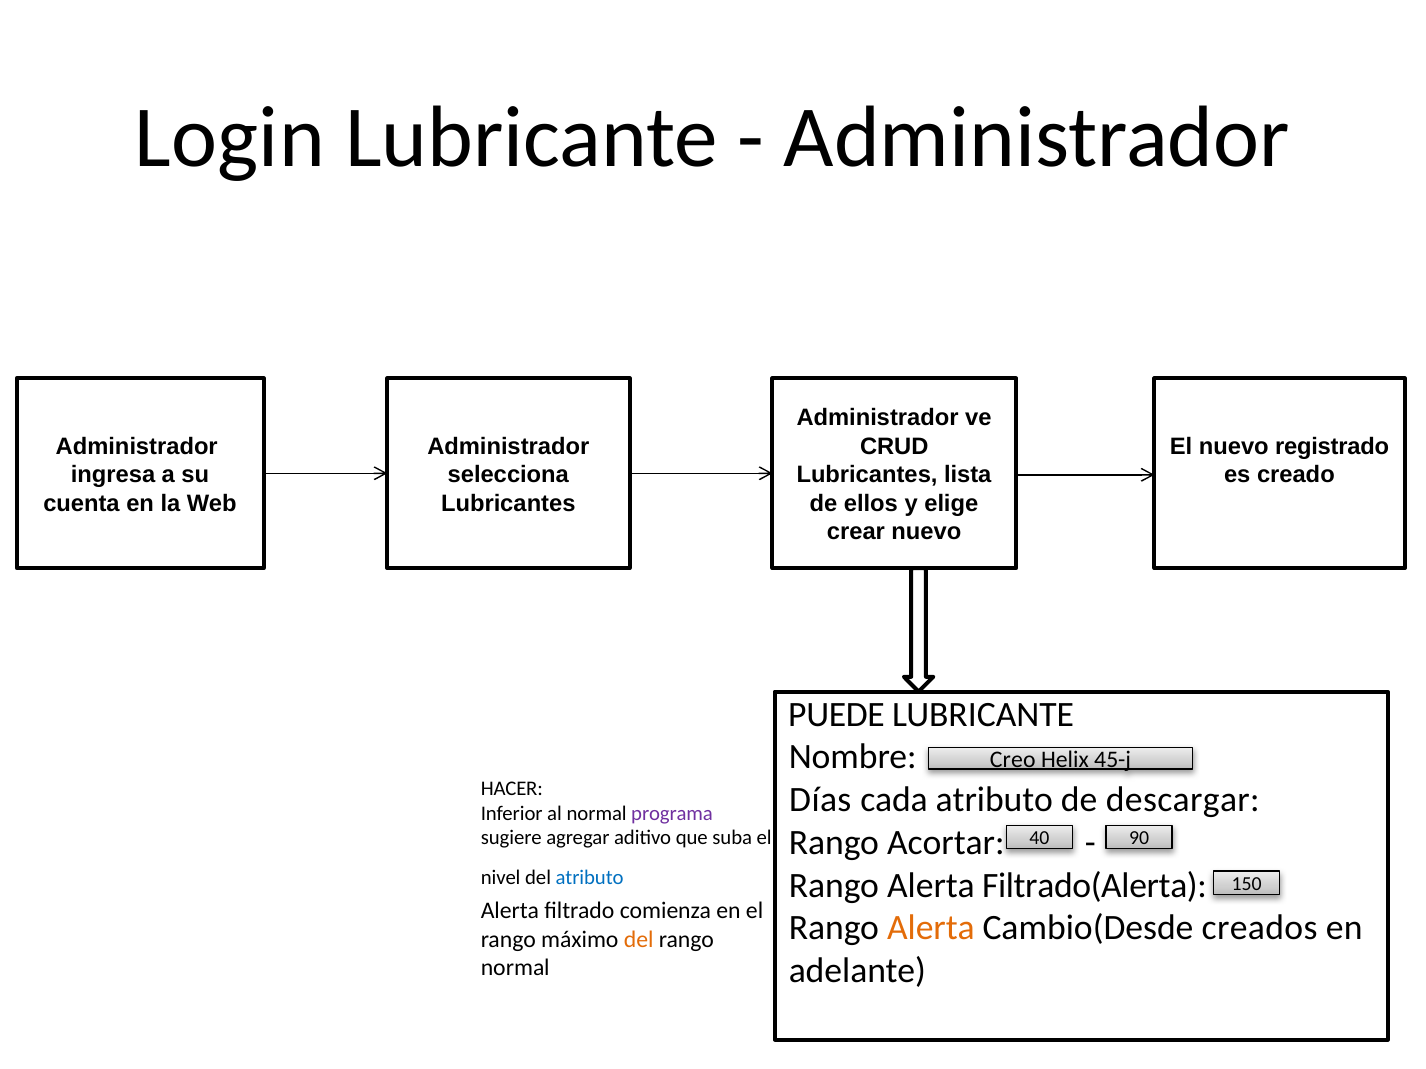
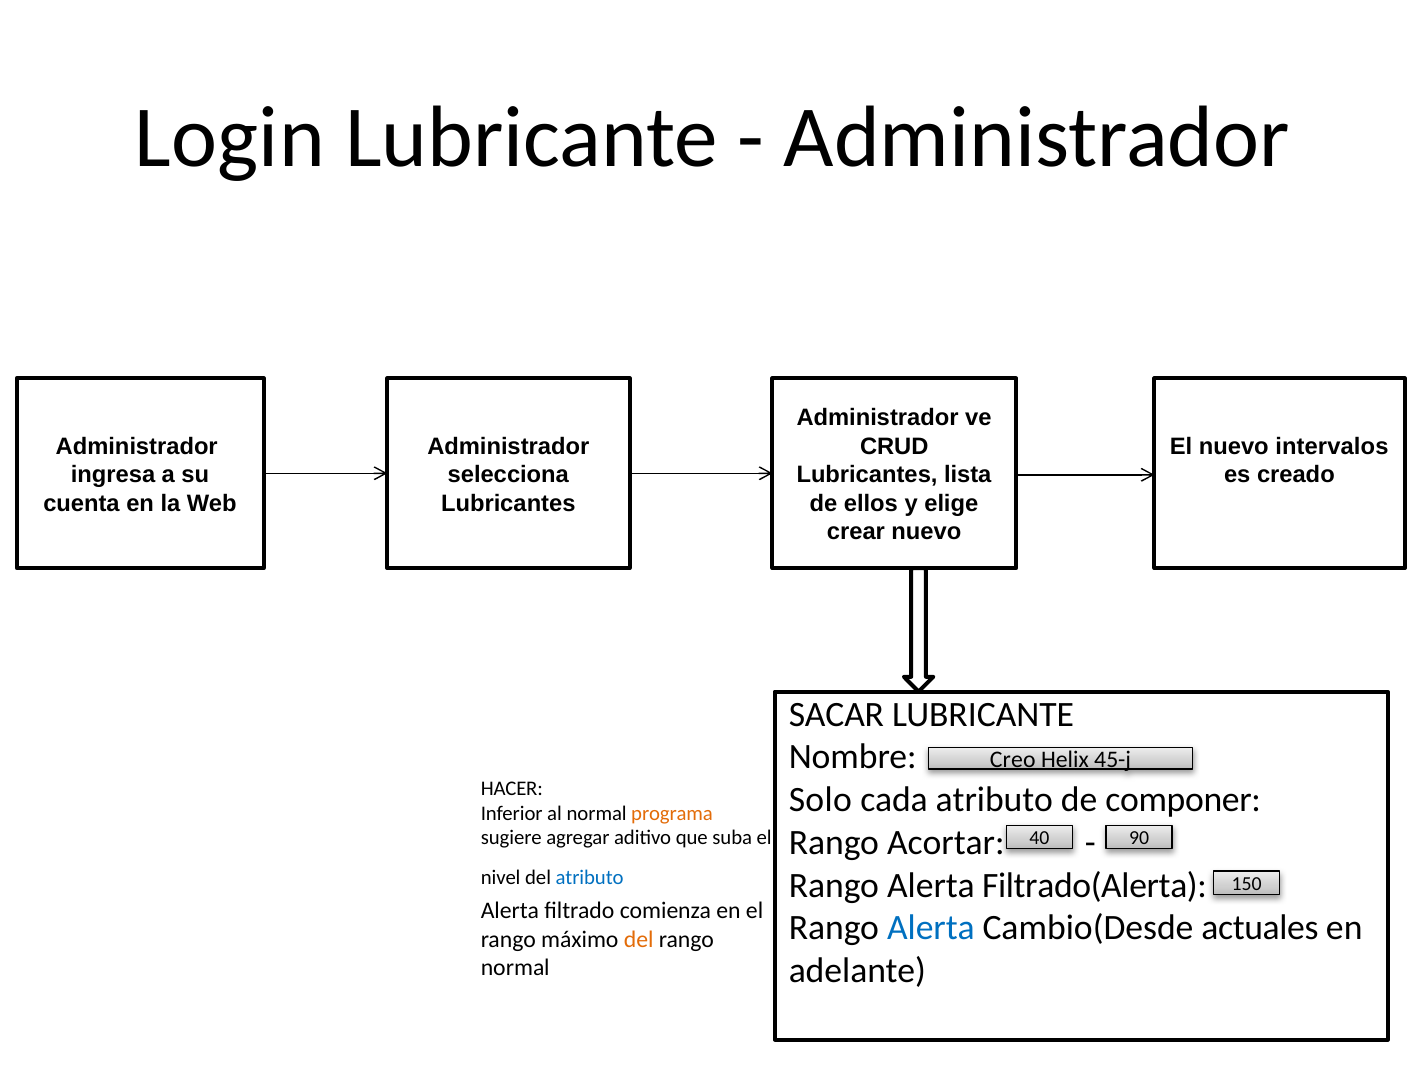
registrado: registrado -> intervalos (1332, 447)
PUEDE: PUEDE -> SACAR (836, 715)
Días: Días -> Solo (820, 800)
descargar: descargar -> componer (1183, 800)
programa colour: purple -> orange (672, 814)
Alerta colour: orange -> blue (931, 929)
creados: creados -> actuales (1260, 929)
